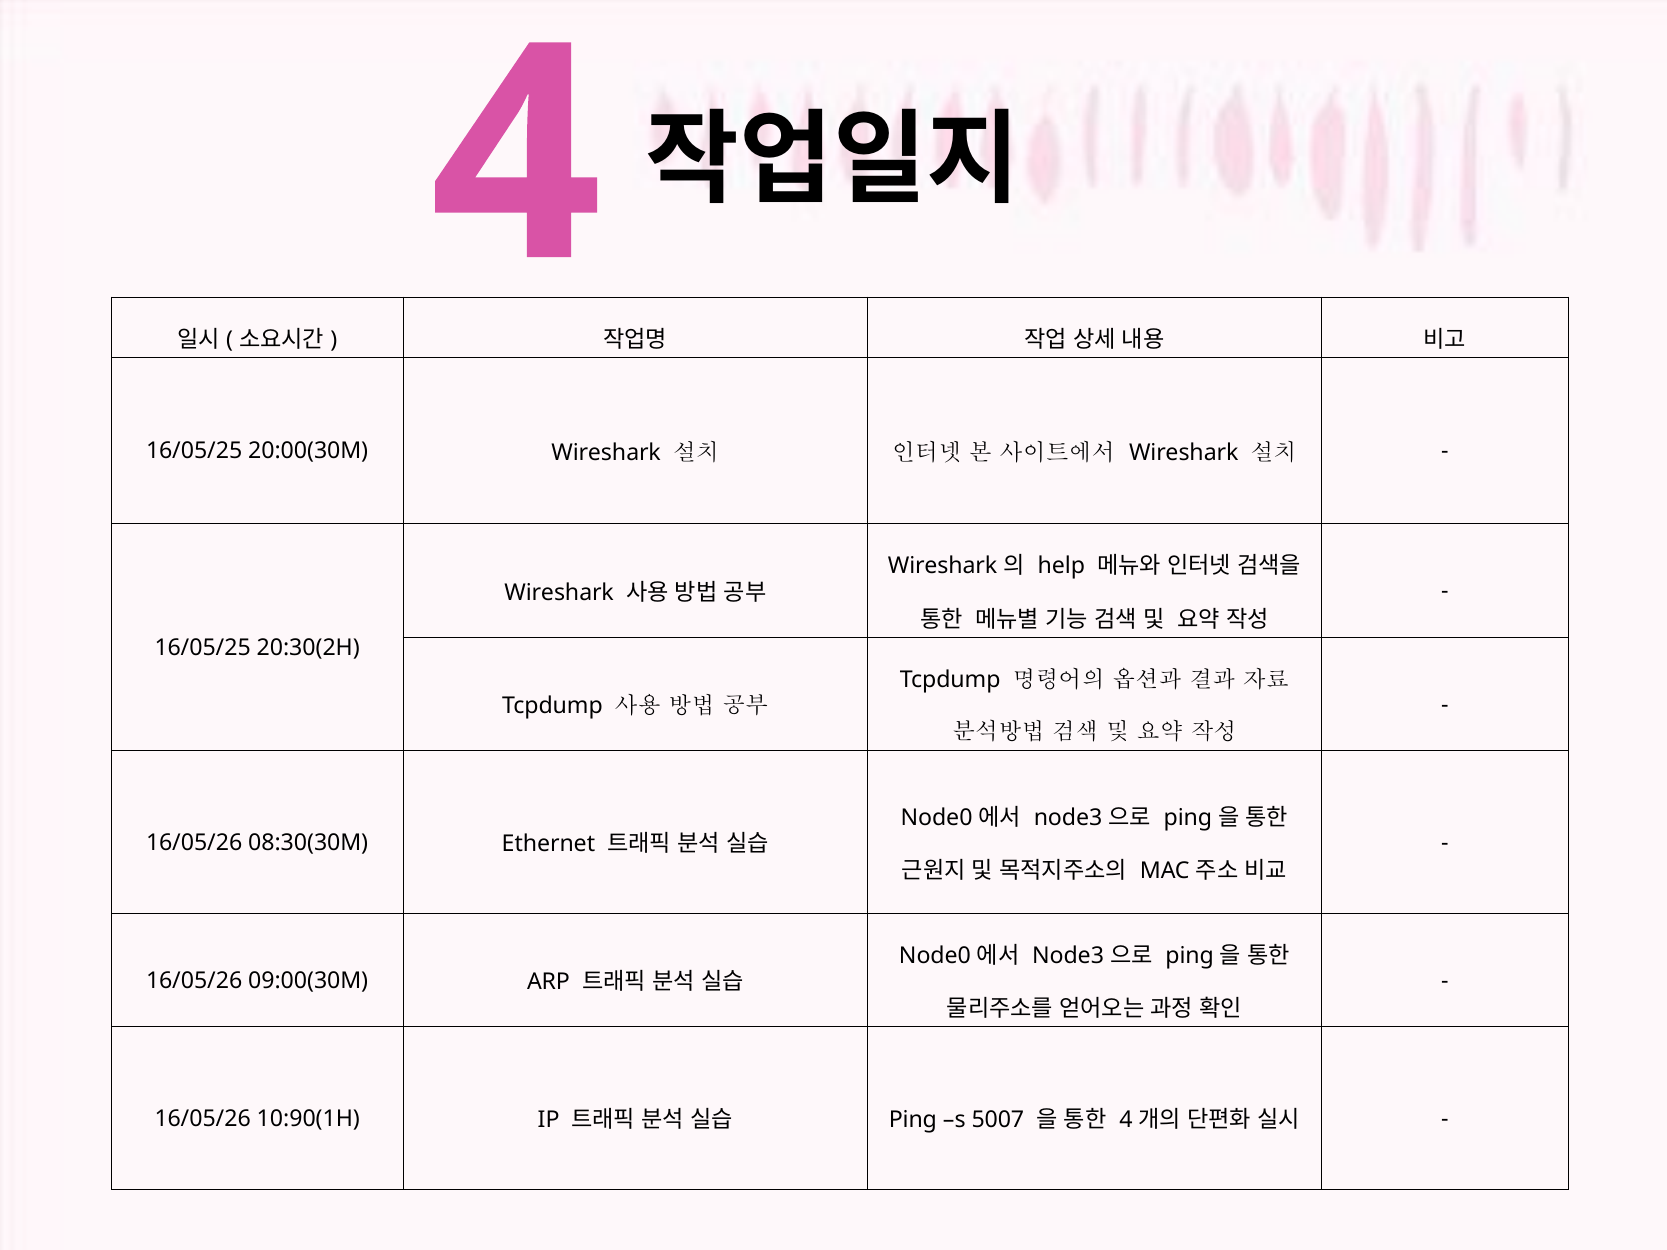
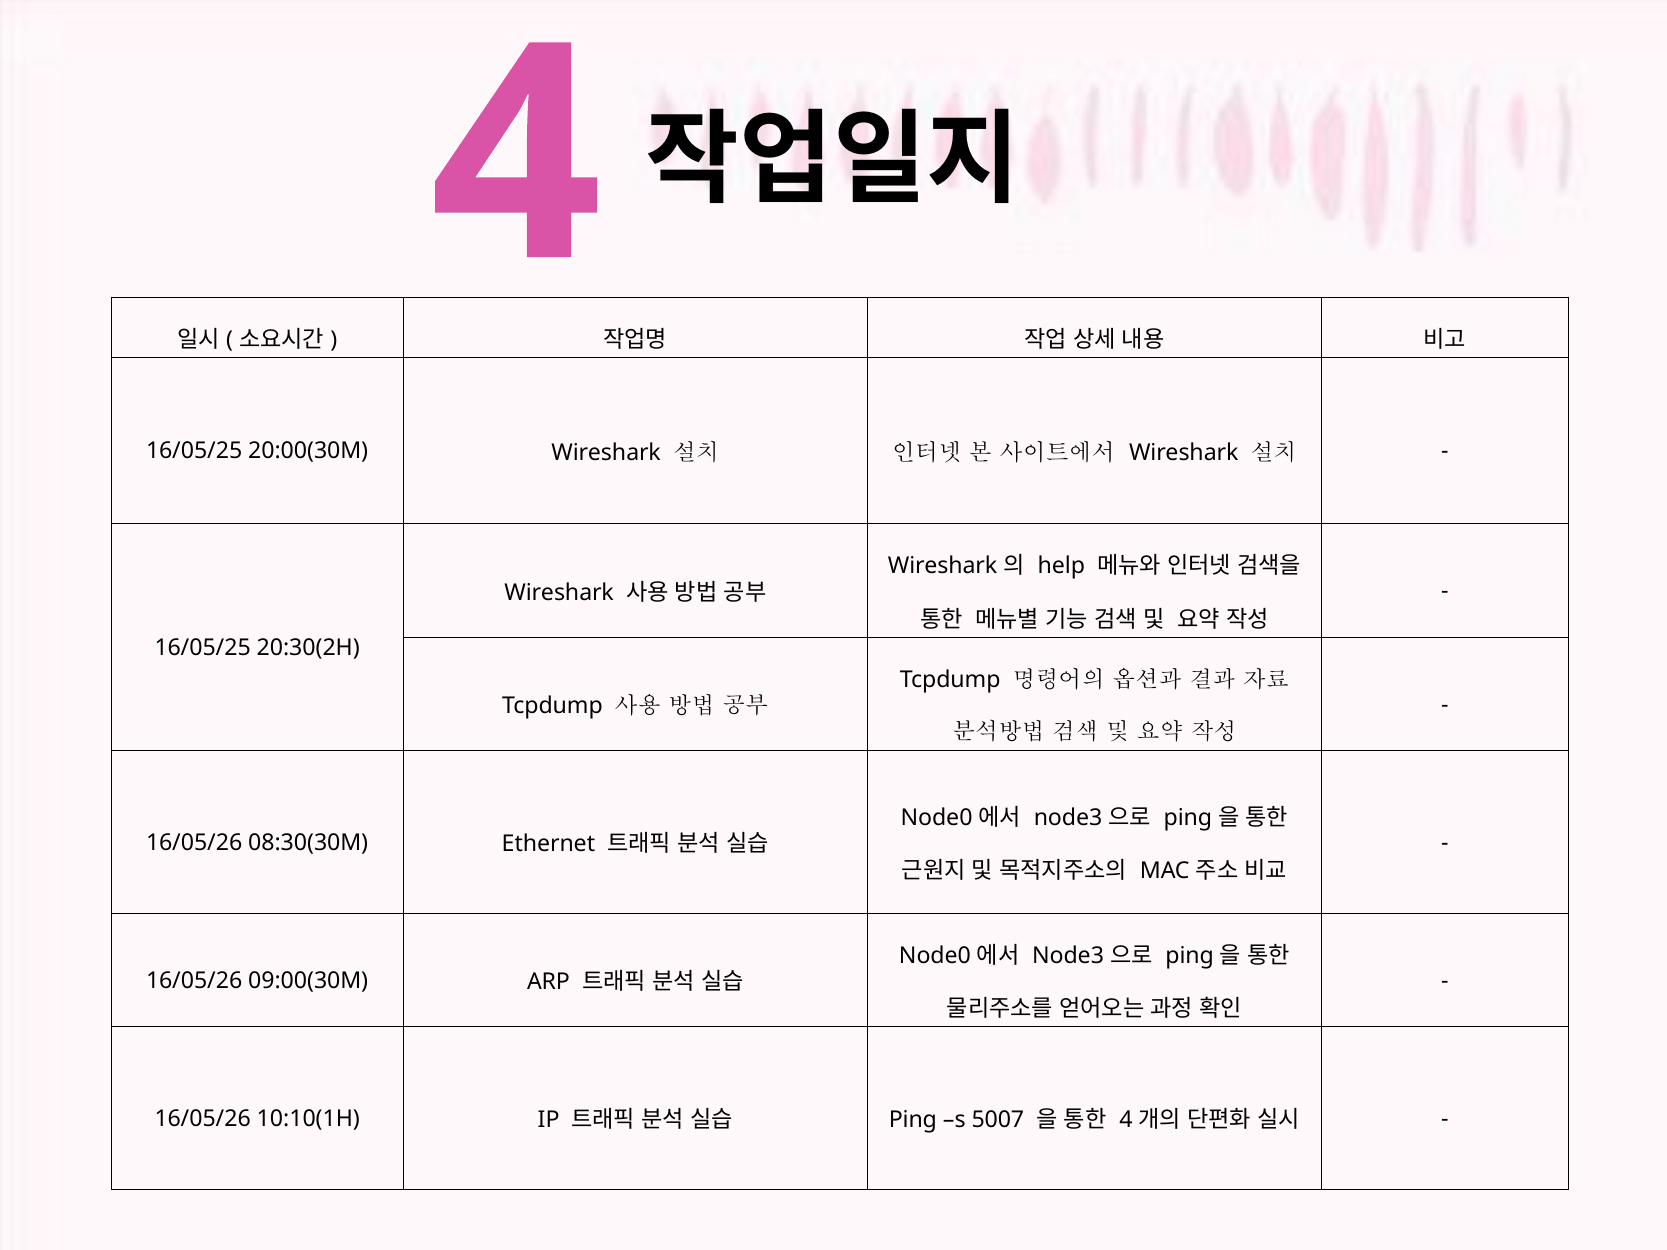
10:90(1H: 10:90(1H -> 10:10(1H (308, 1119)
